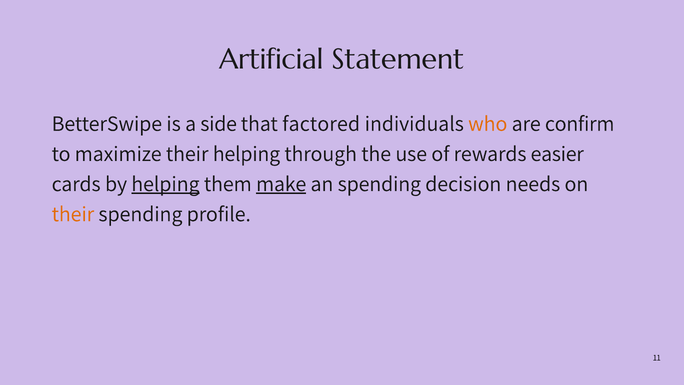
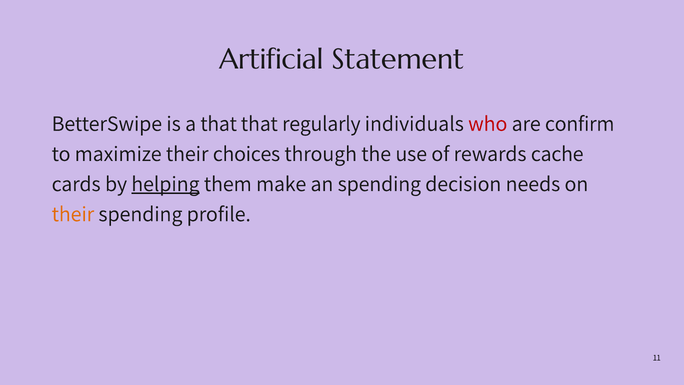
a side: side -> that (219, 124)
factored: factored -> regularly (321, 124)
who colour: orange -> red (488, 124)
their helping: helping -> choices (246, 154)
easier: easier -> cache (557, 154)
make underline: present -> none (281, 184)
